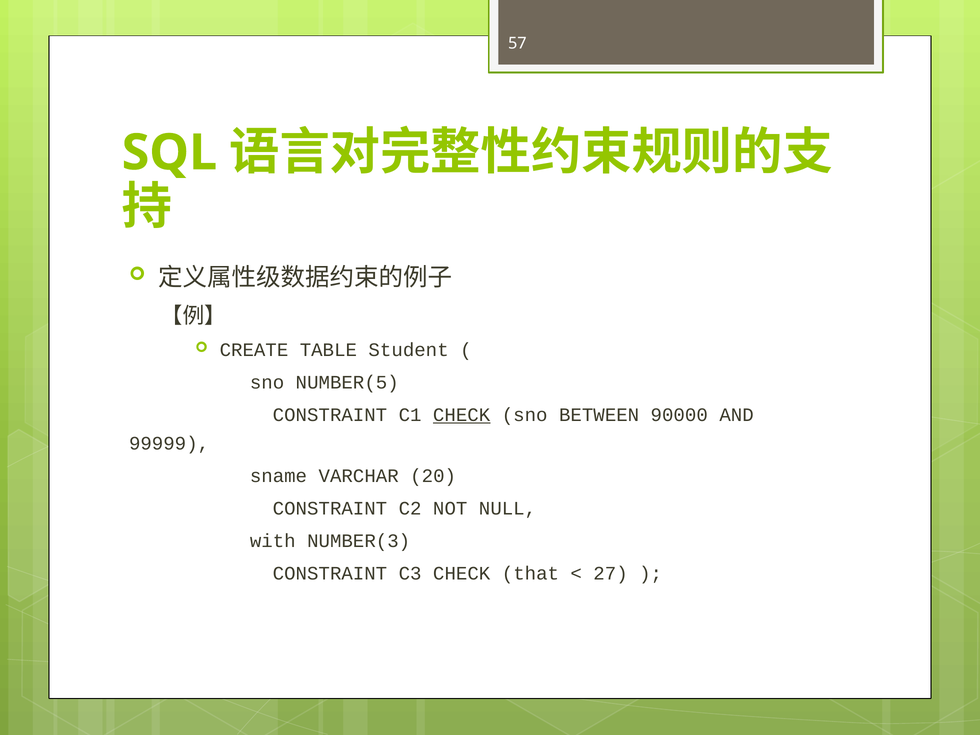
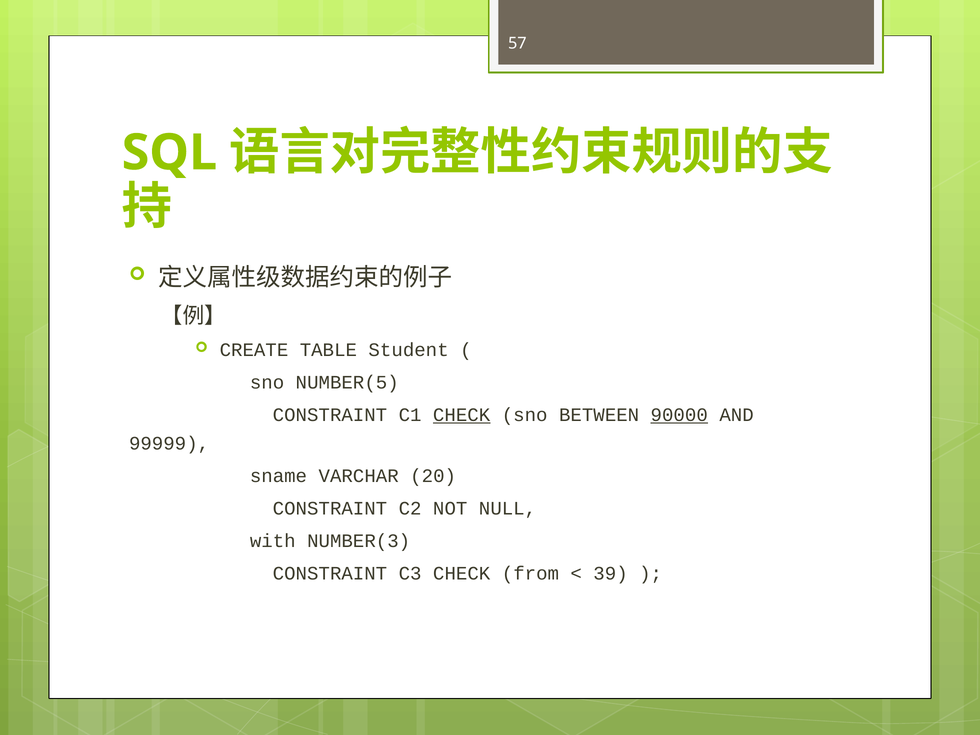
90000 underline: none -> present (679, 415)
that: that -> from (530, 573)
27: 27 -> 39 (611, 573)
